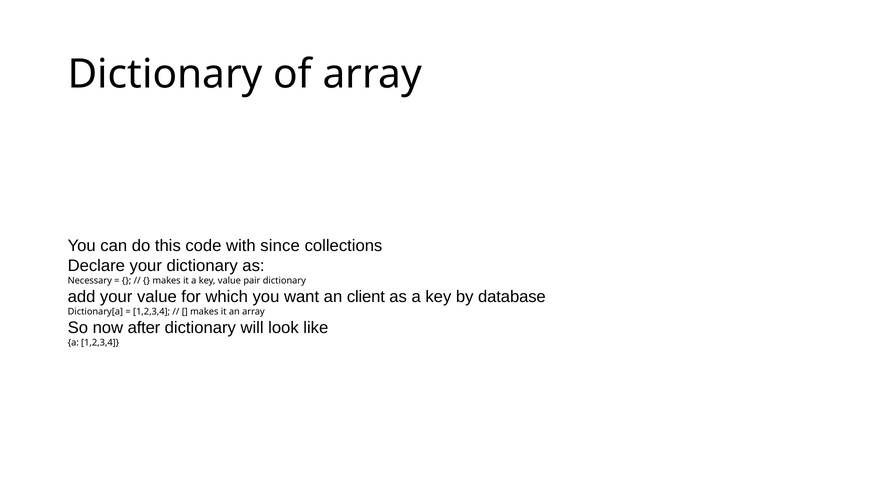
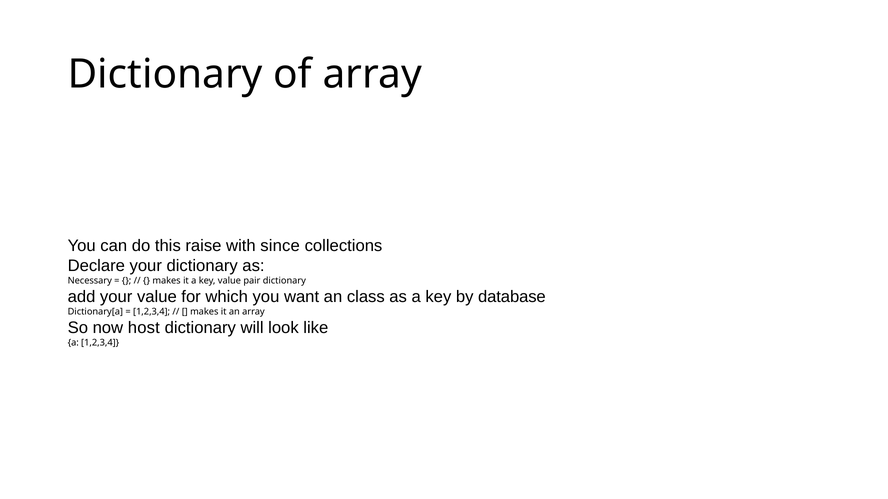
code: code -> raise (203, 246)
client: client -> class (366, 297)
after: after -> host (144, 328)
